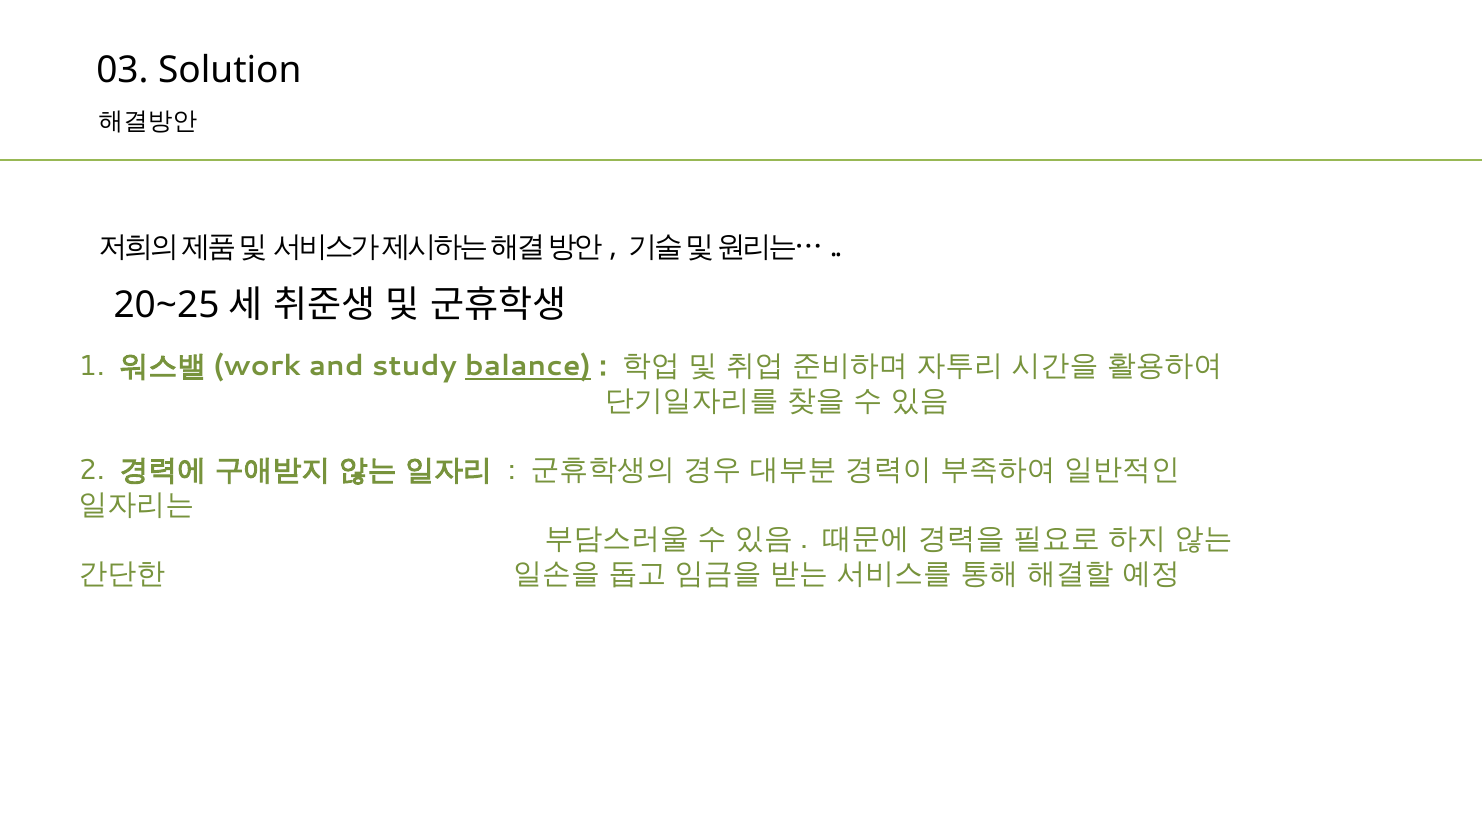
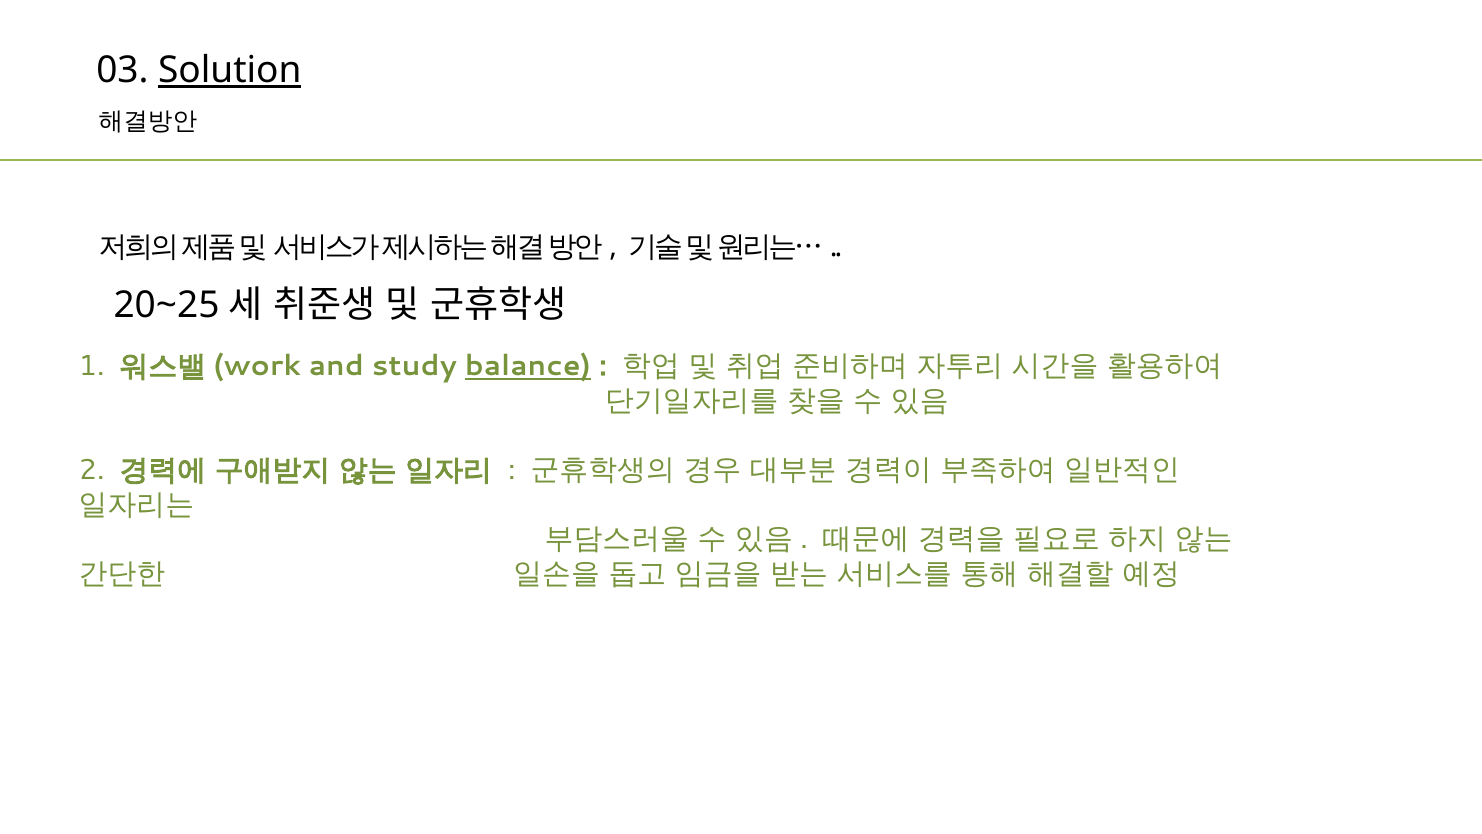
Solution underline: none -> present (230, 70)
